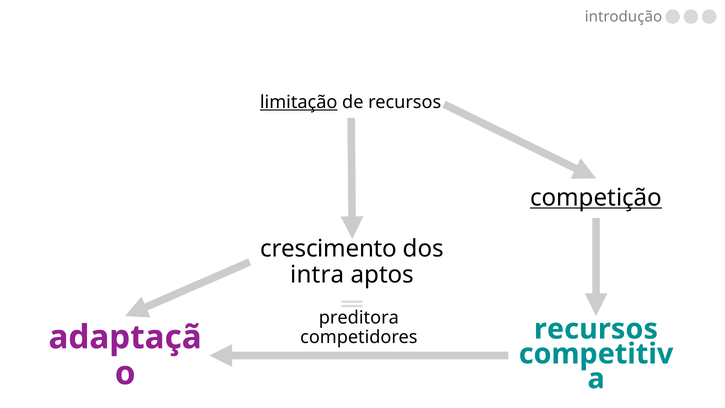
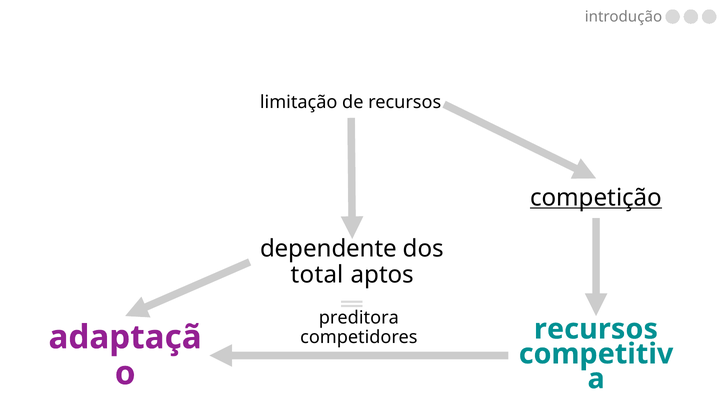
limitação underline: present -> none (299, 102)
crescimento: crescimento -> dependente (329, 249)
intra: intra -> total (317, 275)
